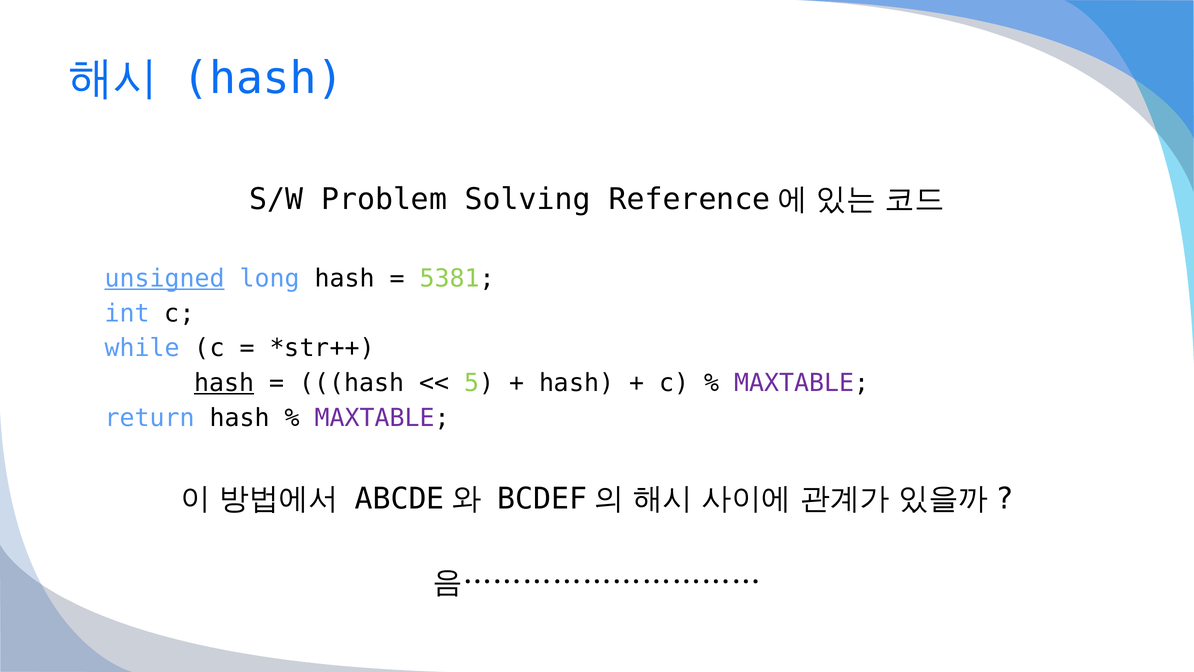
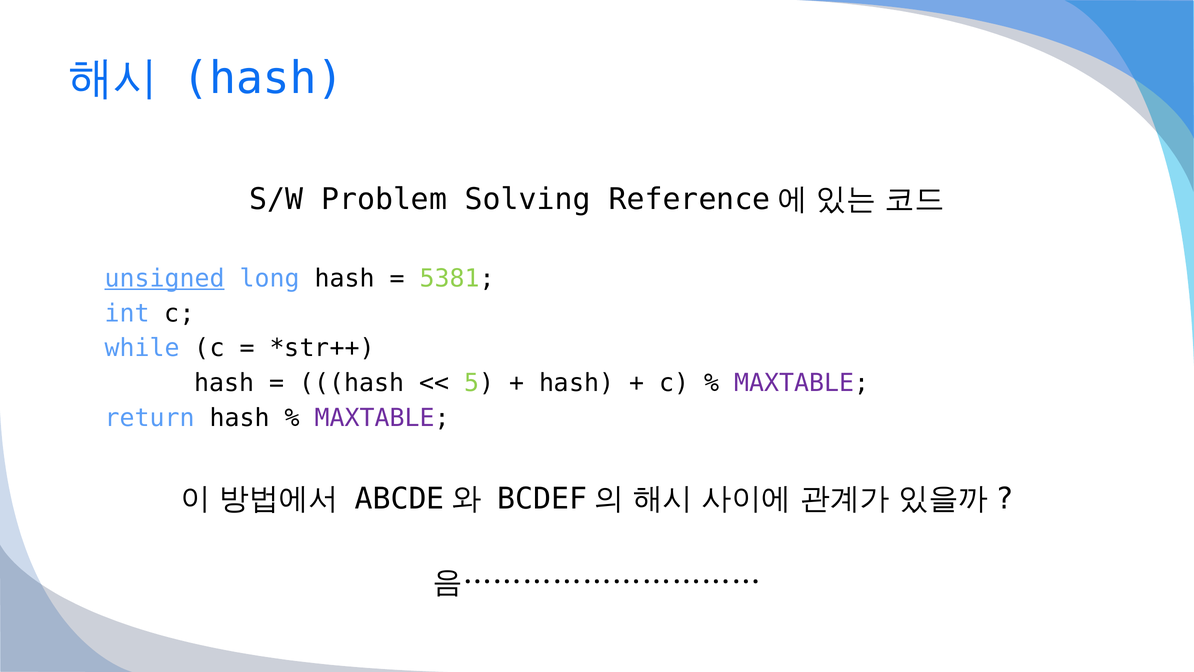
hash underline: present -> none (224, 383)
